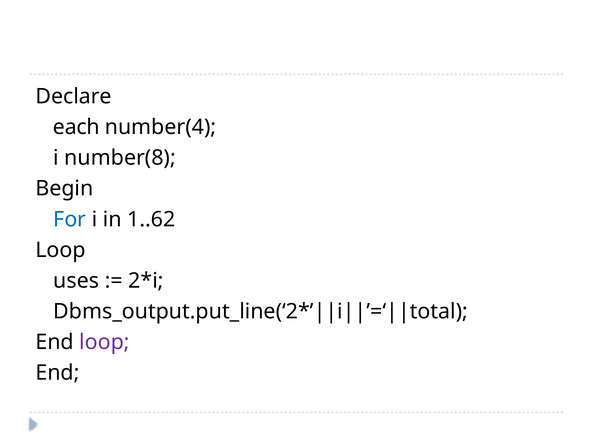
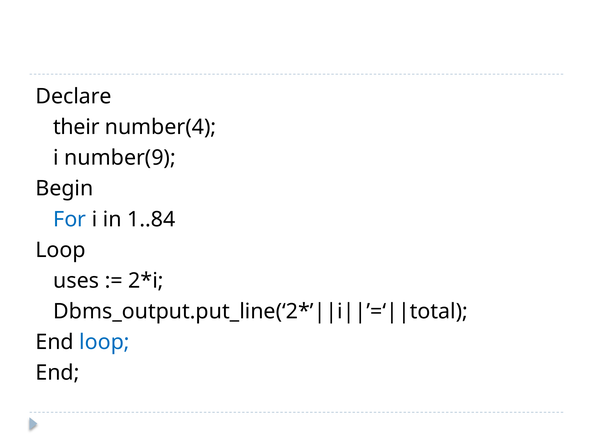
each: each -> their (76, 127)
number(8: number(8 -> number(9 (120, 158)
1..62: 1..62 -> 1..84 (151, 219)
loop colour: purple -> blue (105, 342)
